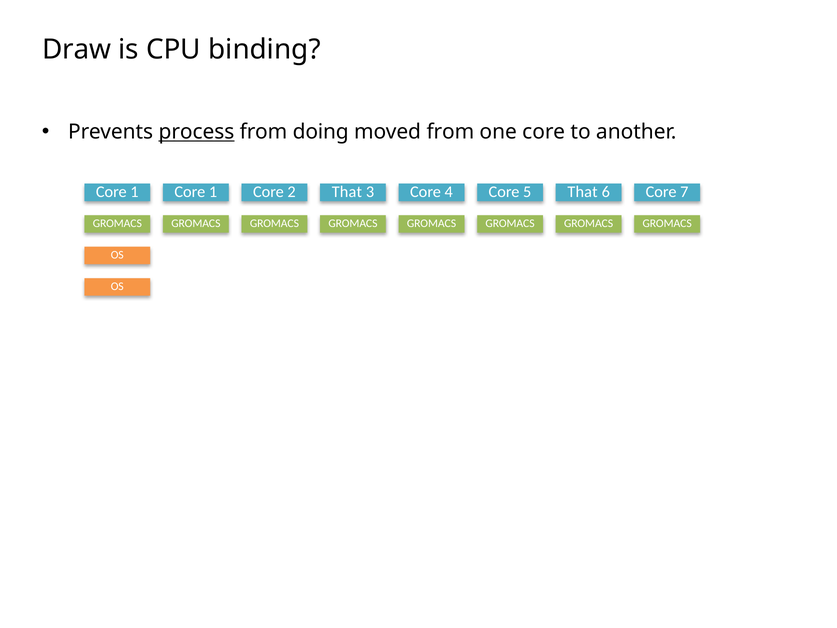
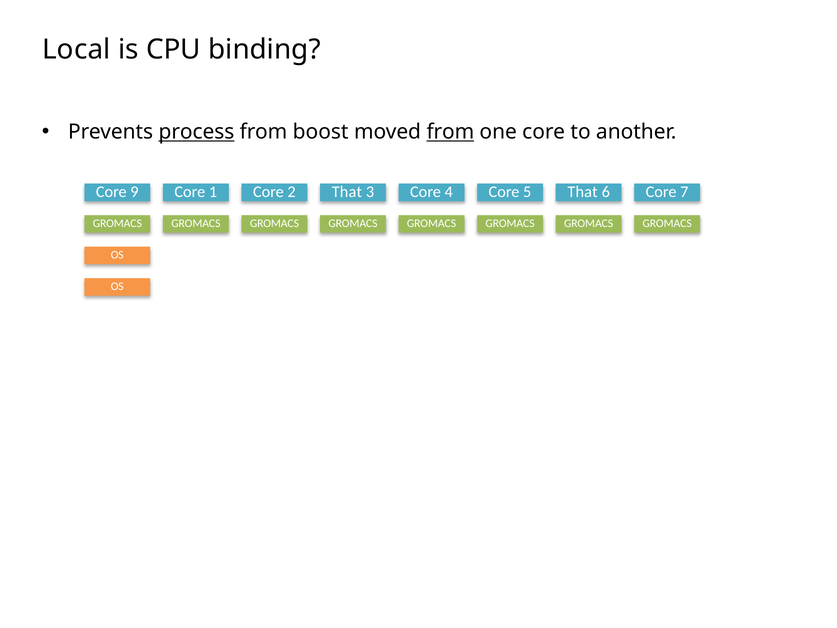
Draw: Draw -> Local (76, 50)
doing: doing -> boost (321, 132)
from underline: none -> present (450, 132)
1: 1 -> 9 (134, 192)
